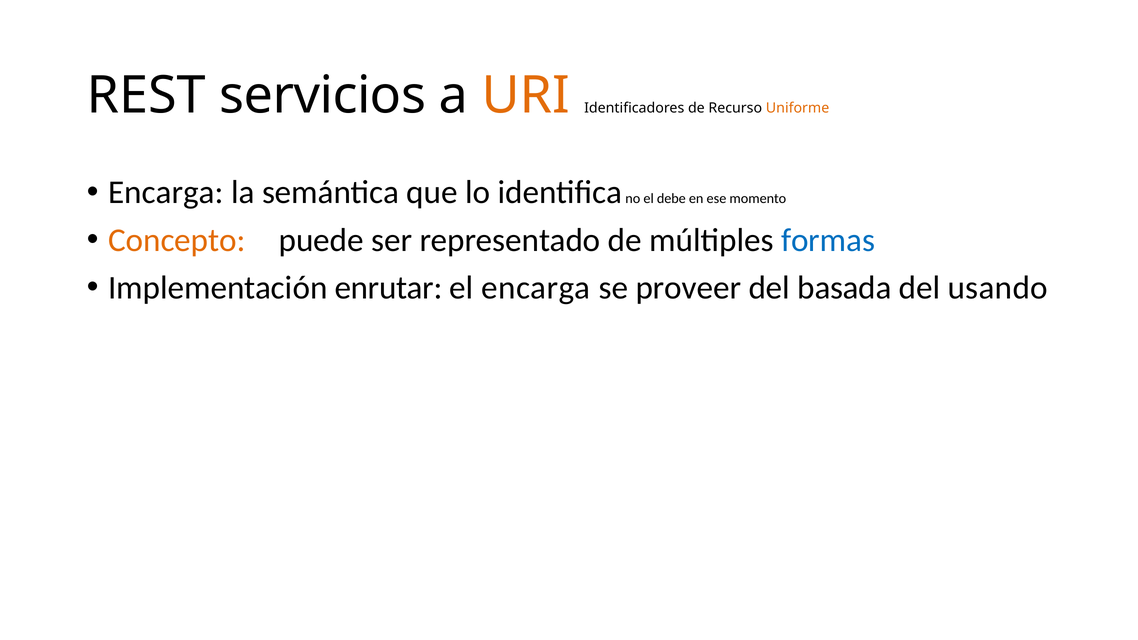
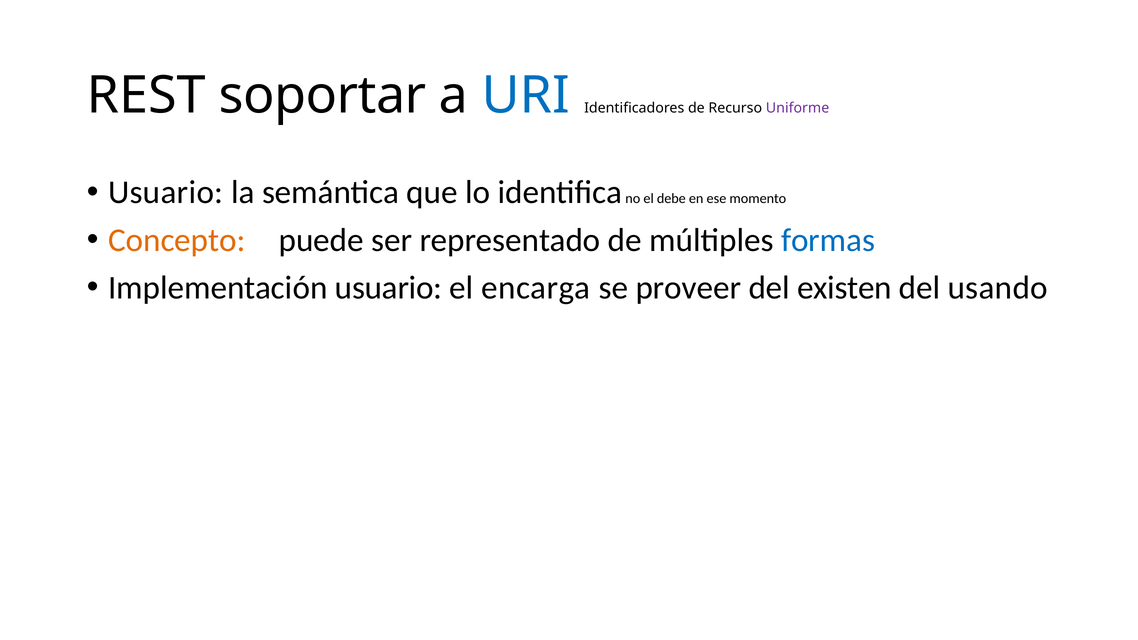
servicios: servicios -> soportar (323, 96)
URI colour: orange -> blue (526, 96)
Uniforme colour: orange -> purple (798, 108)
Encarga: Encarga -> Usuario (166, 192)
Implementación enrutar: enrutar -> usuario (389, 288)
basada: basada -> existen (844, 288)
